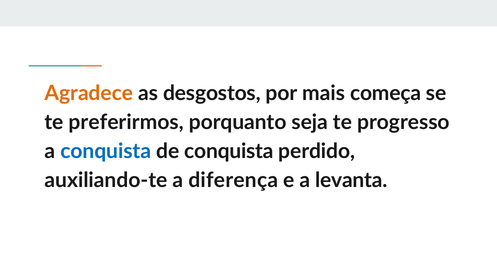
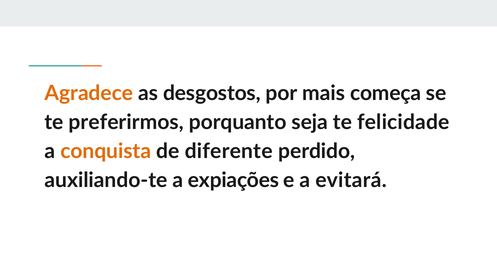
progresso: progresso -> felicidade (403, 123)
conquista colour: blue -> orange (106, 152)
de conquista: conquista -> diferente (229, 152)
diferença: diferença -> expiações (234, 181)
levanta: levanta -> evitará (351, 181)
